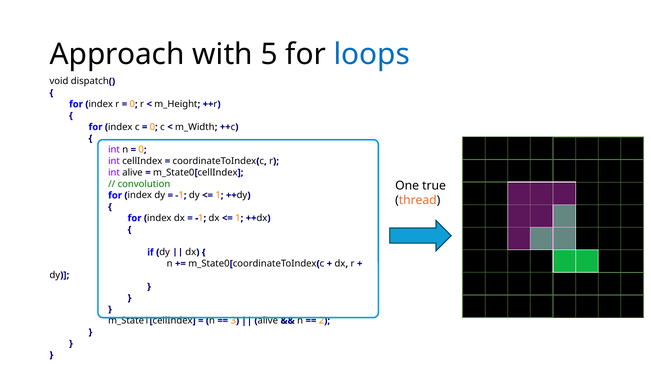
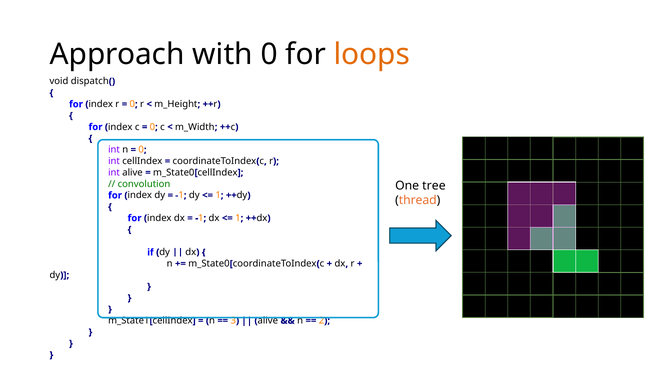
with 5: 5 -> 0 (269, 55)
loops colour: blue -> orange (372, 55)
true: true -> tree (434, 186)
